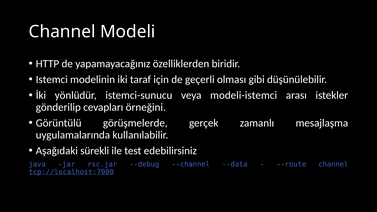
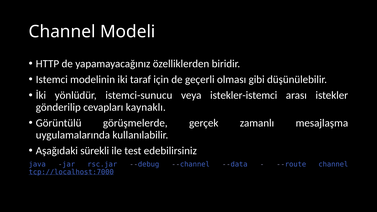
modeli-istemci: modeli-istemci -> istekler-istemci (244, 95)
örneğini: örneğini -> kaynaklı (146, 107)
